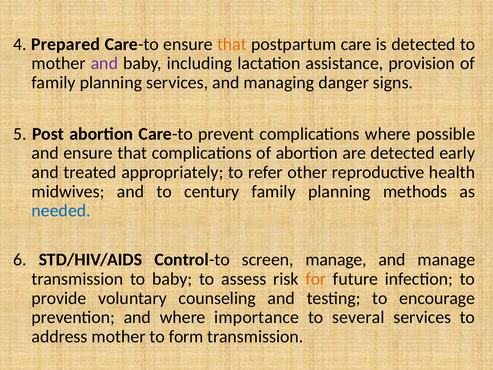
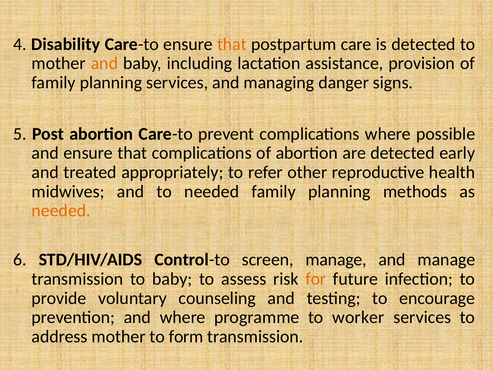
Prepared: Prepared -> Disability (66, 44)
and colour: purple -> orange (104, 63)
to century: century -> needed (212, 191)
needed colour: blue -> orange (61, 211)
importance: importance -> programme (257, 317)
several: several -> worker (358, 317)
